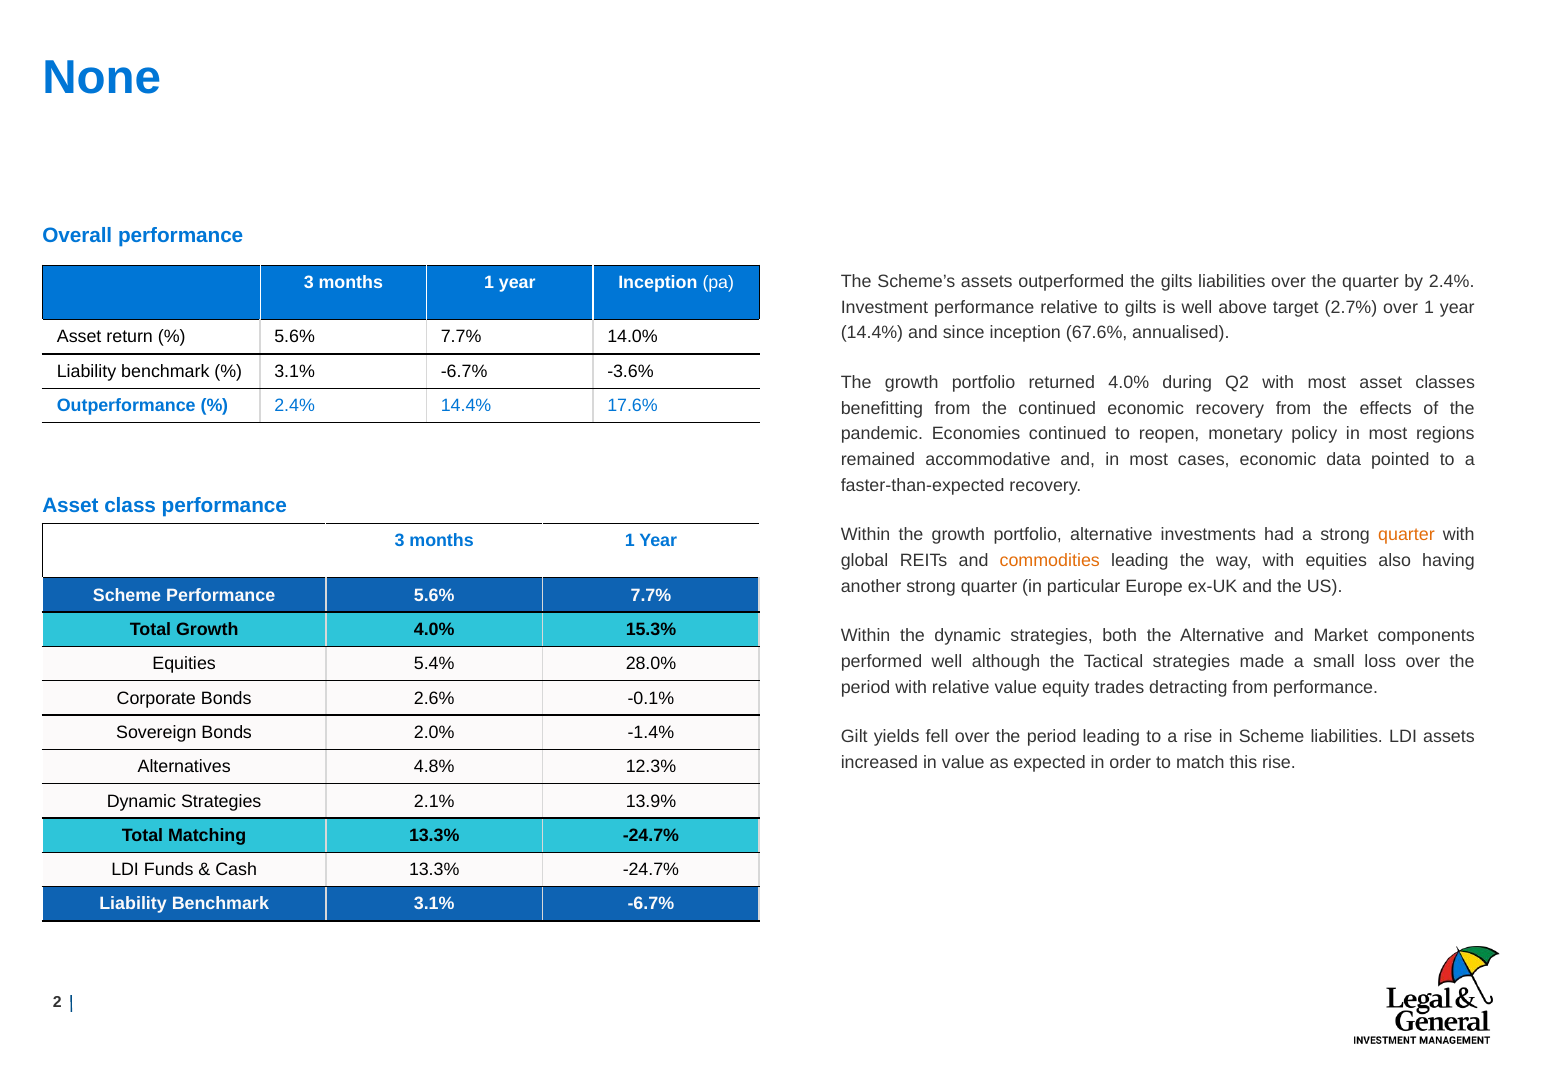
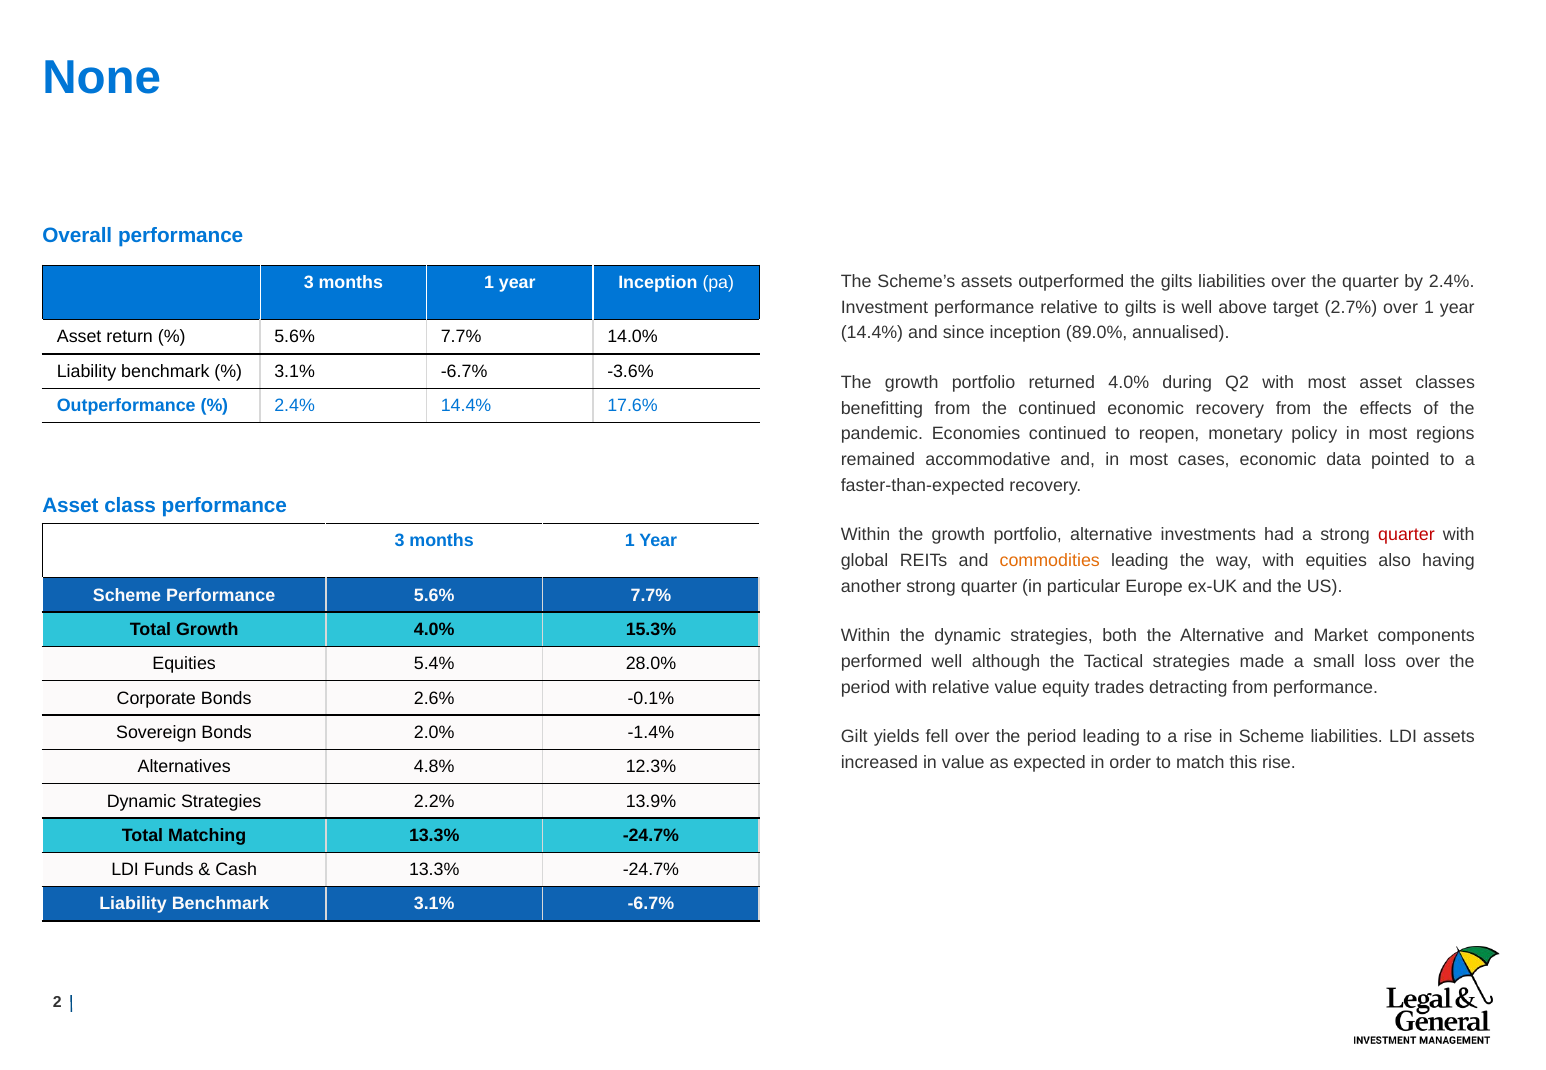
67.6%: 67.6% -> 89.0% (1097, 333)
quarter colour: orange -> red (1406, 535)
2.1%: 2.1% -> 2.2% (434, 801)
